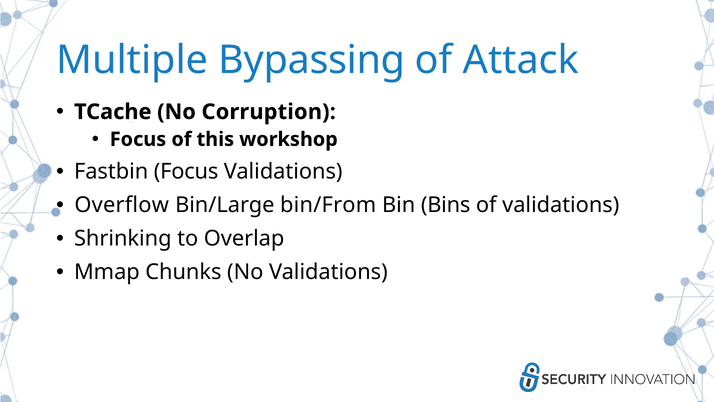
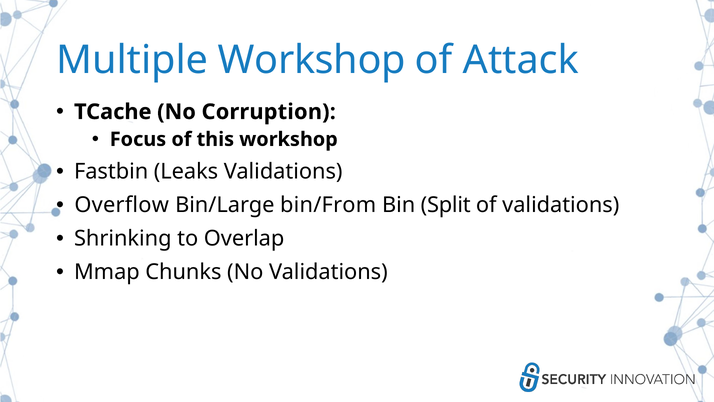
Multiple Bypassing: Bypassing -> Workshop (312, 60)
Fastbin Focus: Focus -> Leaks (186, 172)
Bins: Bins -> Split (446, 205)
